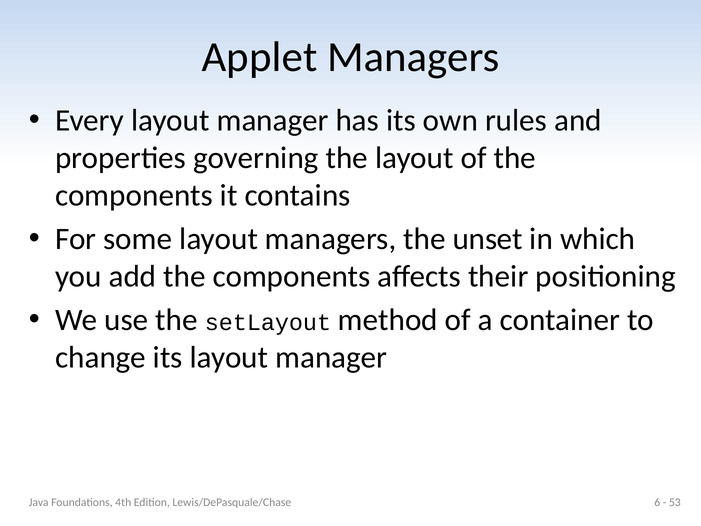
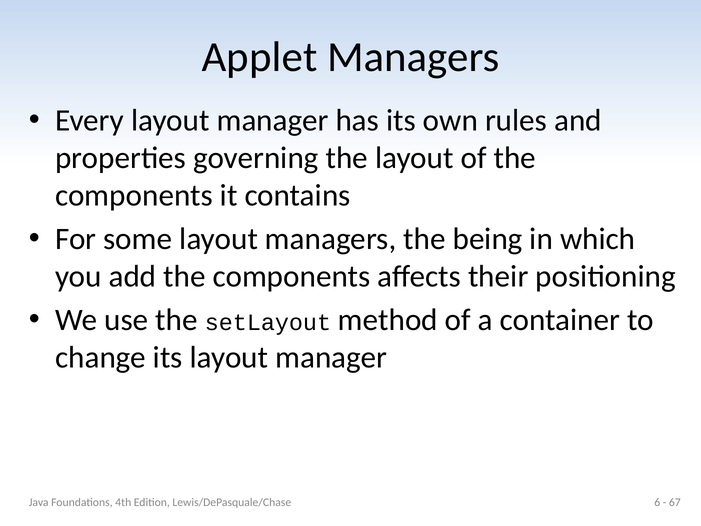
unset: unset -> being (488, 239)
53: 53 -> 67 (675, 502)
